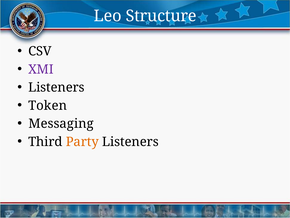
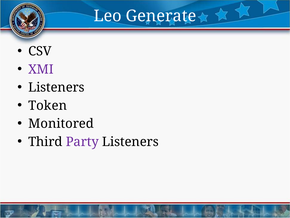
Structure: Structure -> Generate (161, 16)
Messaging: Messaging -> Monitored (61, 123)
Party colour: orange -> purple (82, 141)
